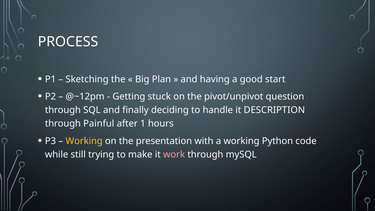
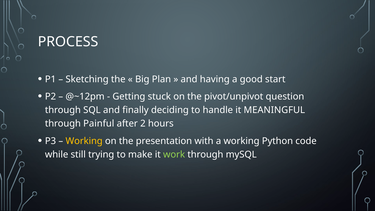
DESCRIPTION: DESCRIPTION -> MEANINGFUL (274, 110)
1: 1 -> 2 (143, 124)
work colour: pink -> light green (174, 154)
